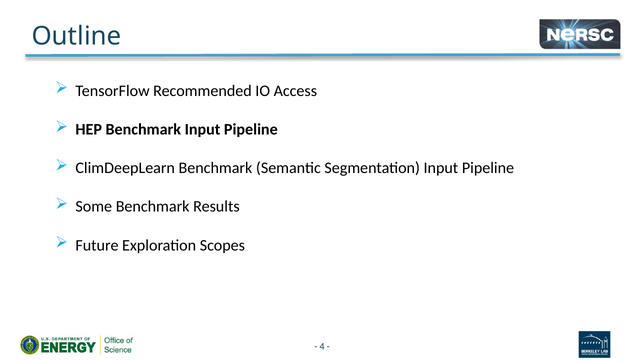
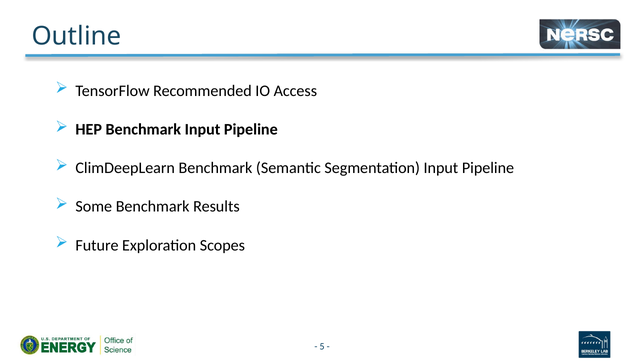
4: 4 -> 5 (322, 346)
